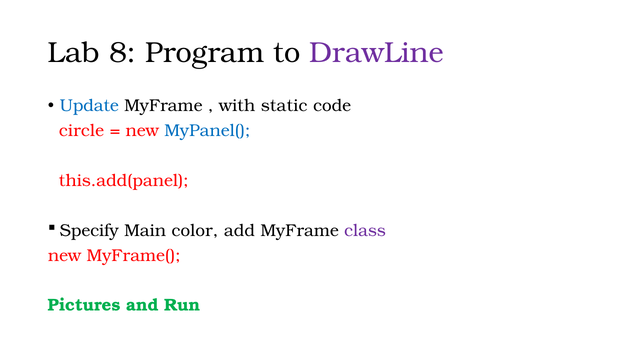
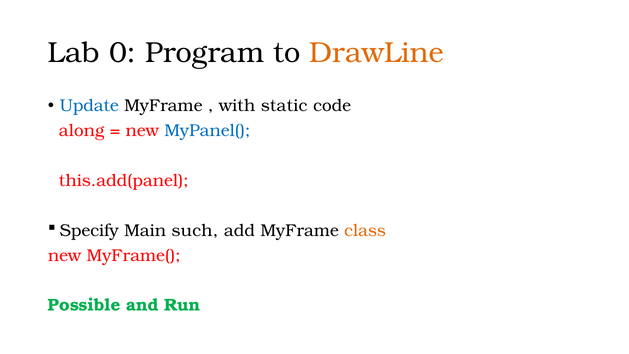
8: 8 -> 0 (123, 53)
DrawLine colour: purple -> orange (377, 53)
circle: circle -> along (82, 131)
color: color -> such (195, 230)
class colour: purple -> orange (365, 230)
Pictures: Pictures -> Possible (84, 305)
